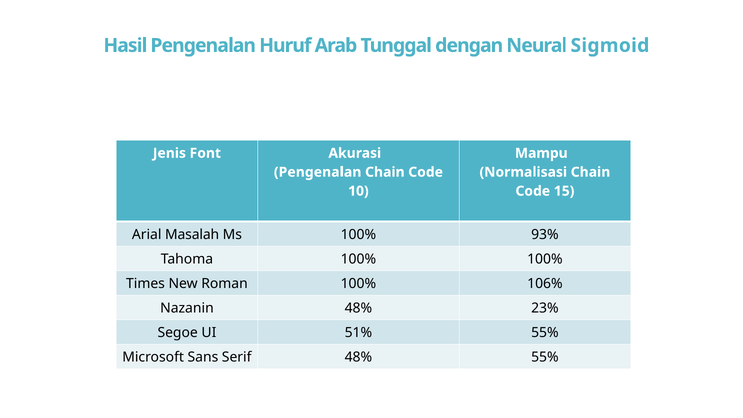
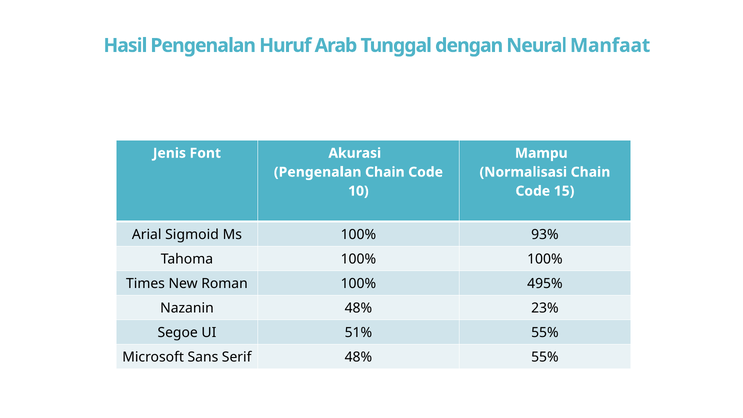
Sigmoid: Sigmoid -> Manfaat (610, 45)
Masalah: Masalah -> Sigmoid (192, 235)
106%: 106% -> 495% (545, 284)
